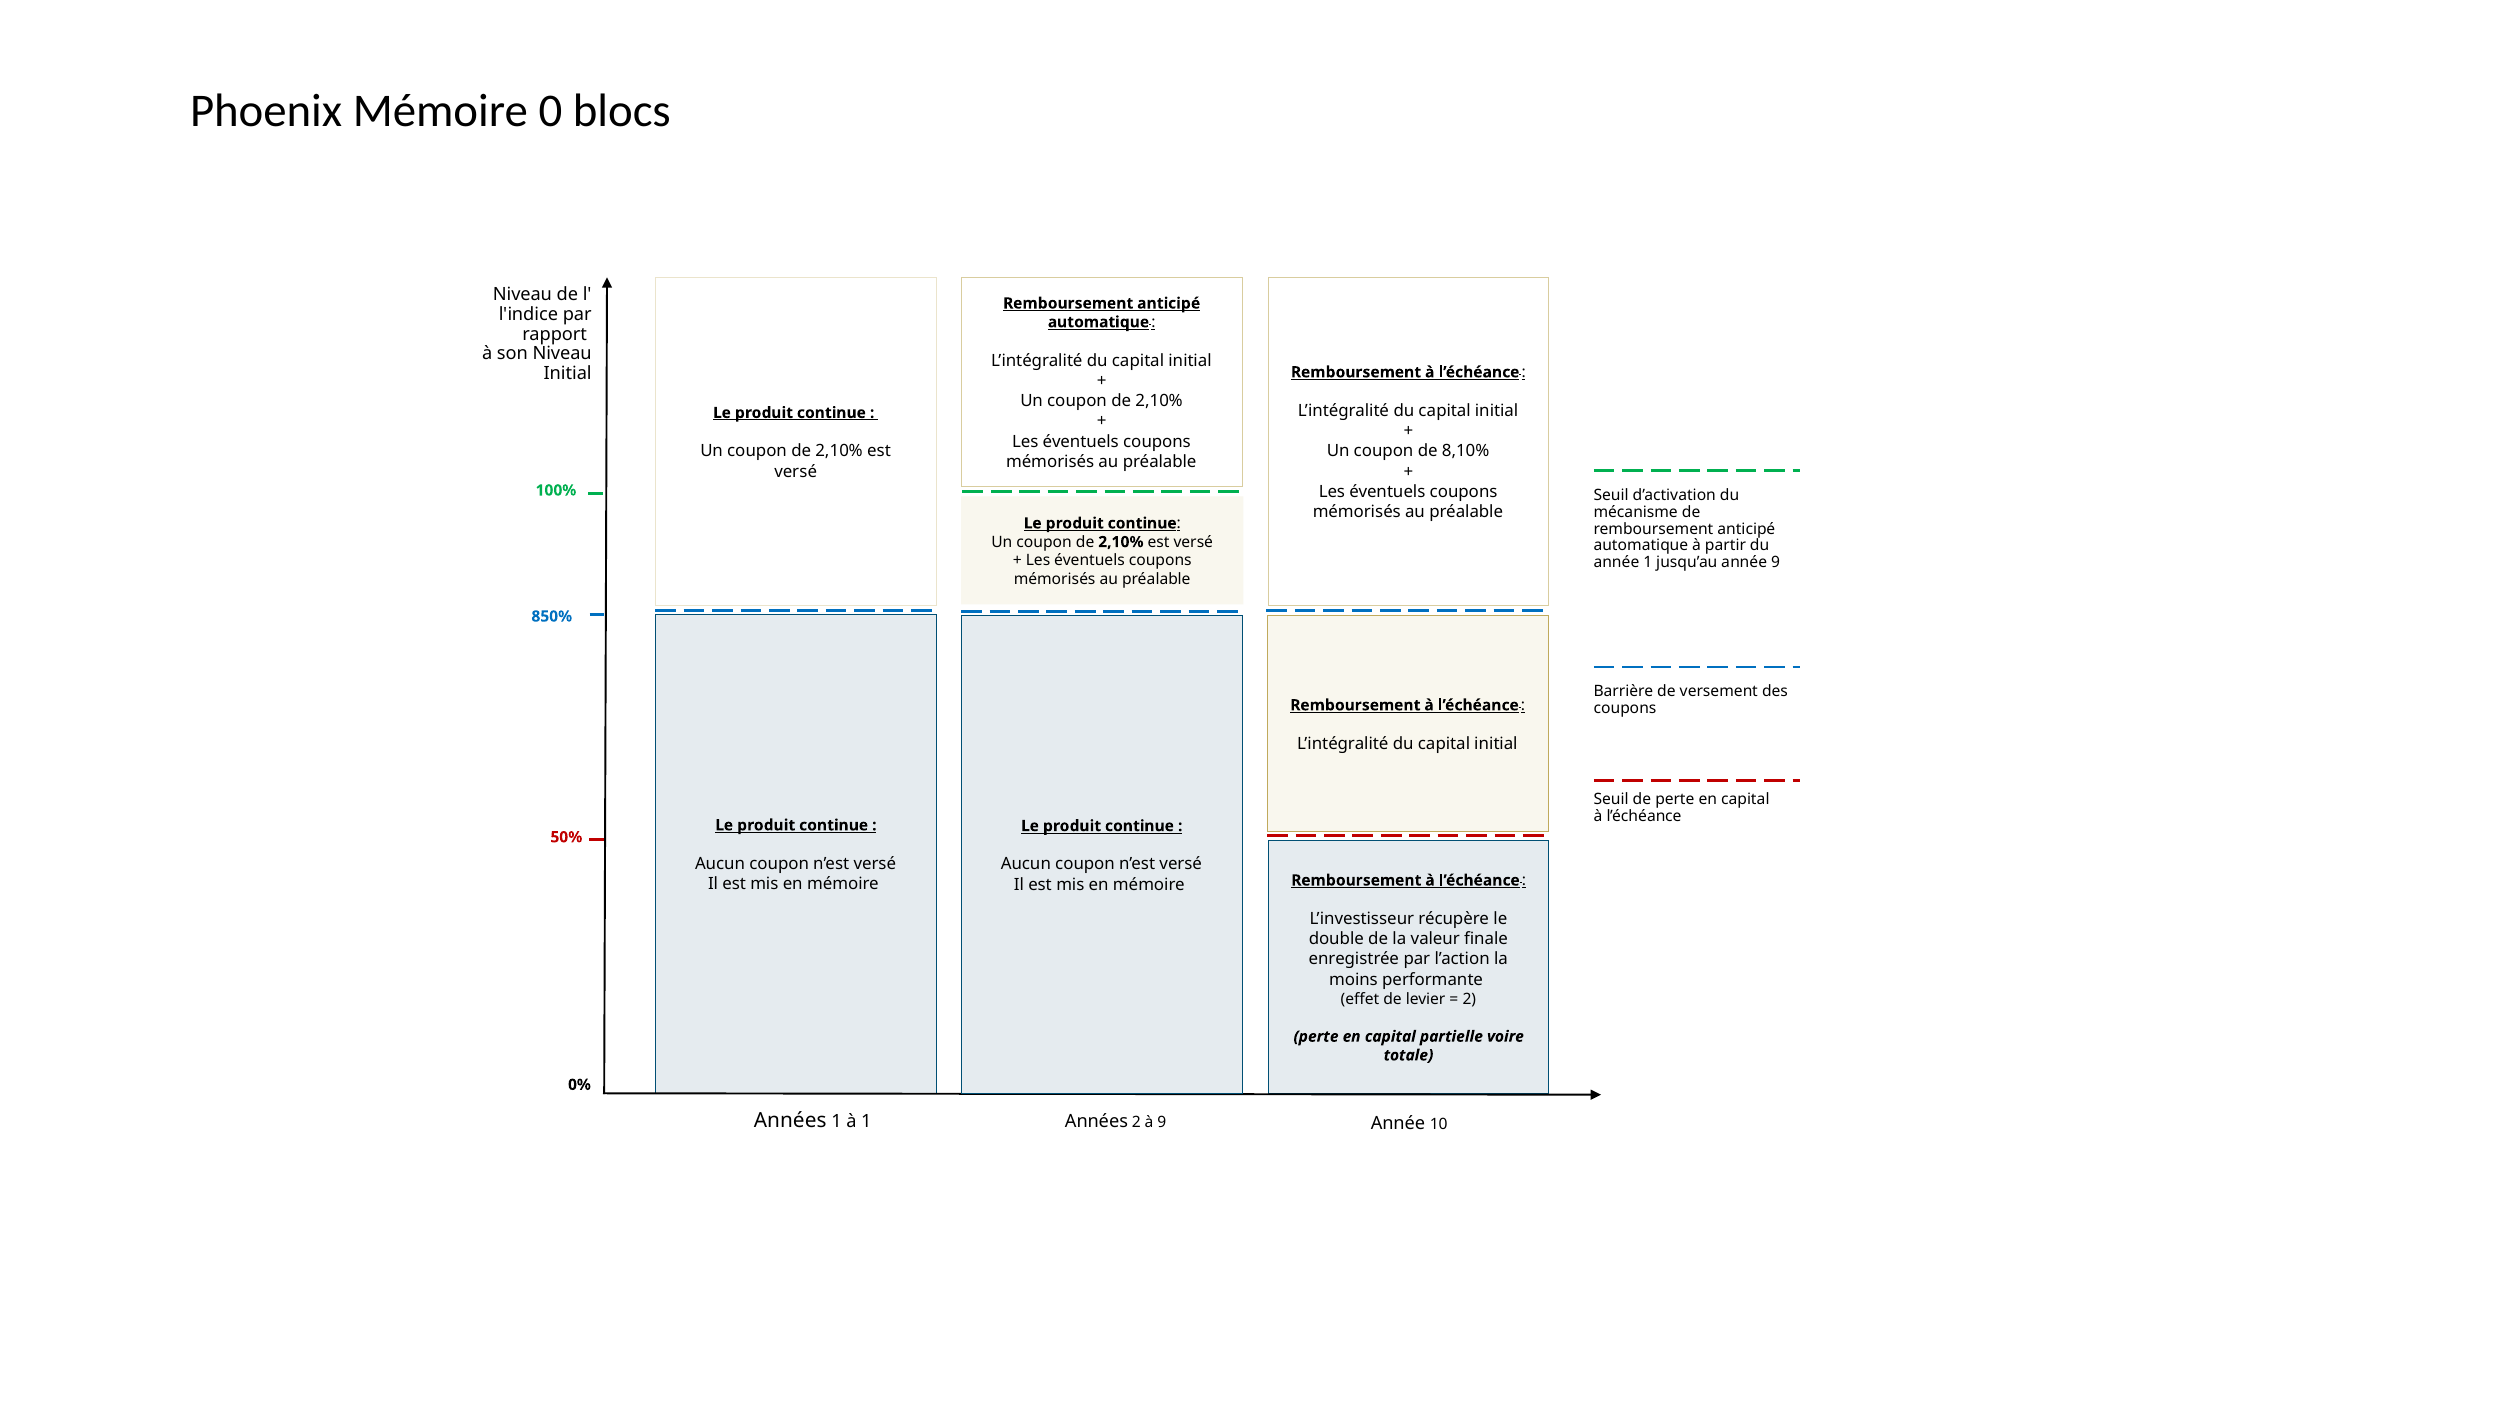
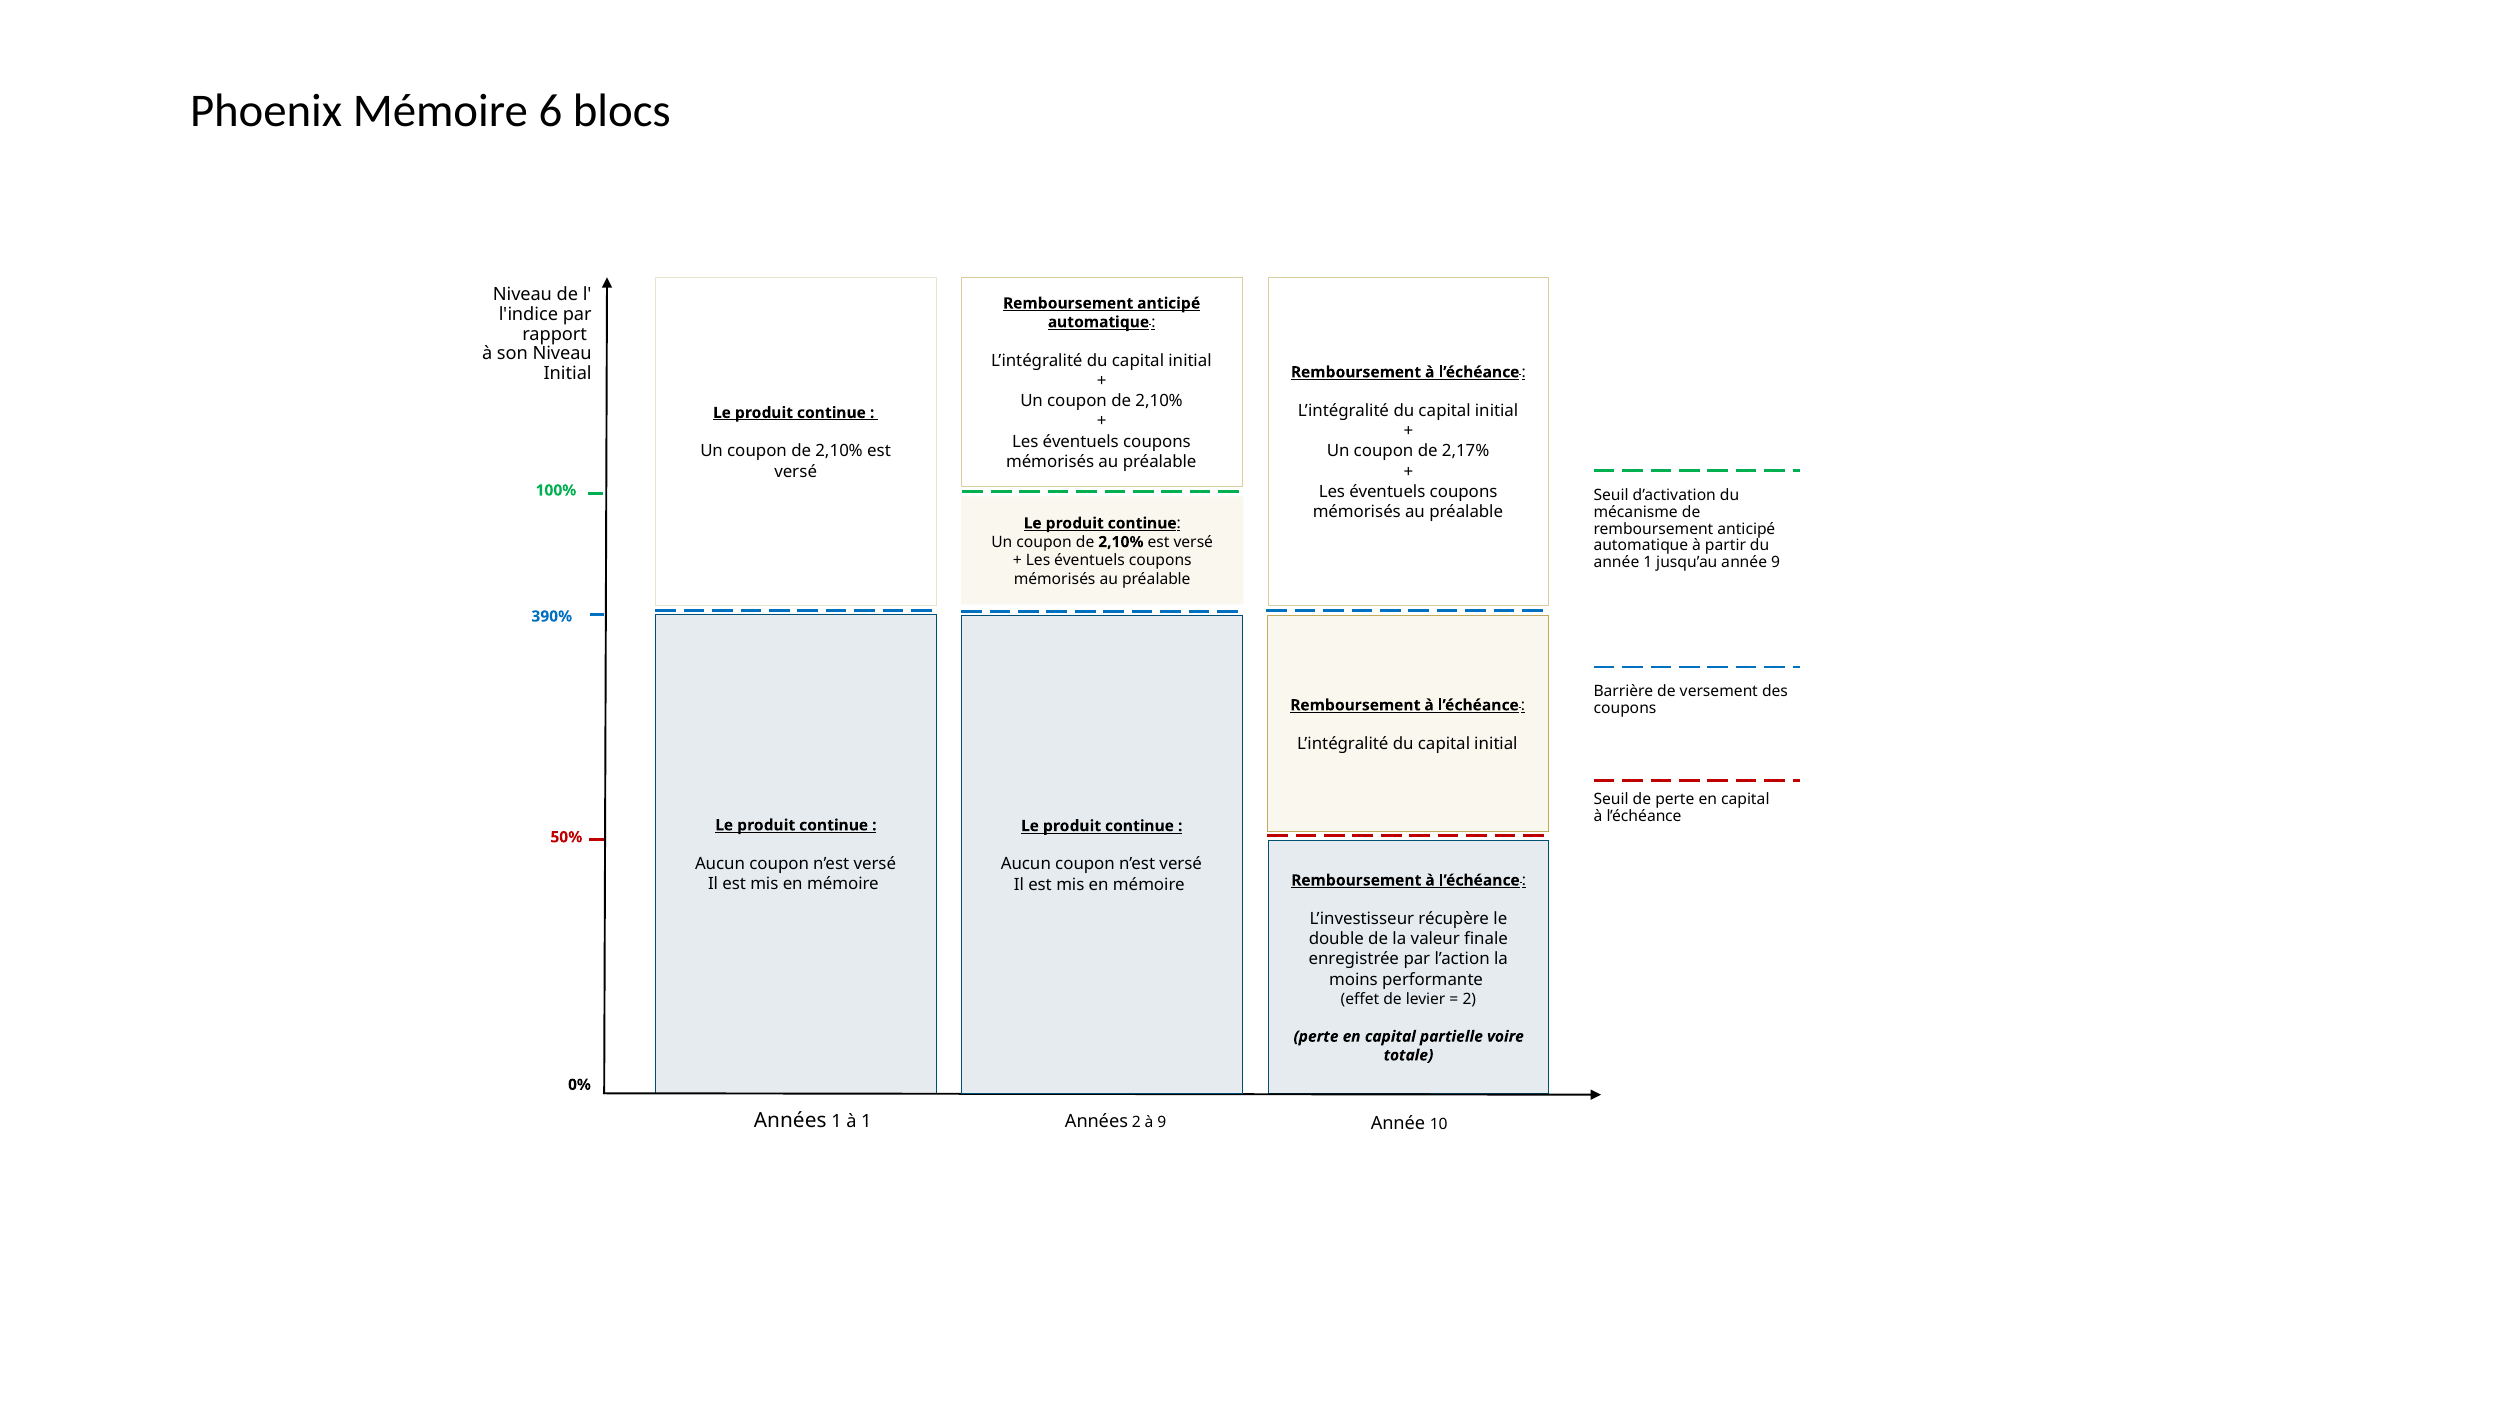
0: 0 -> 6 (550, 111)
8,10%: 8,10% -> 2,17% (1466, 451)
850%: 850% -> 390% (552, 616)
